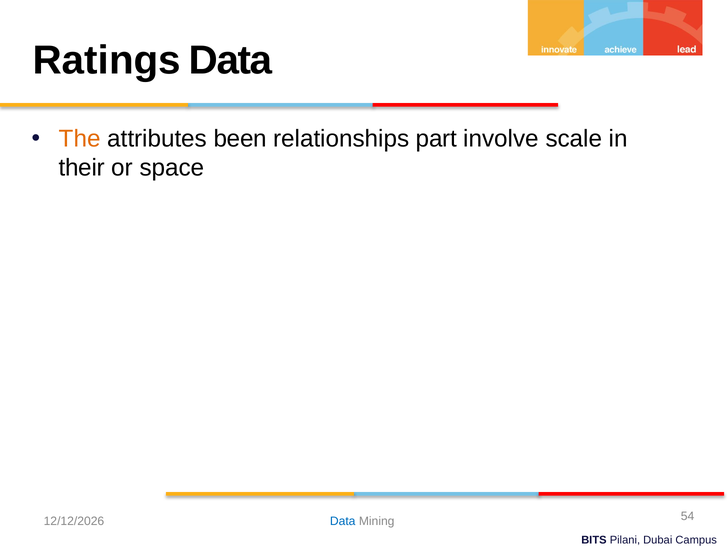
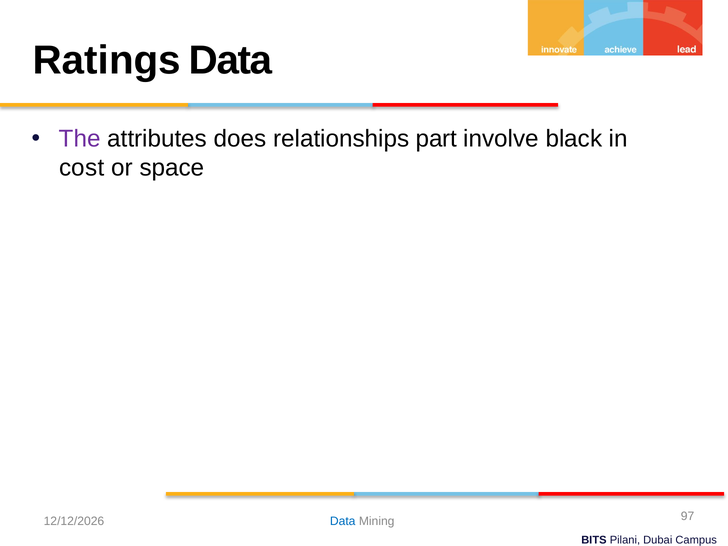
The colour: orange -> purple (80, 139)
been: been -> does (240, 139)
scale: scale -> black (574, 139)
their: their -> cost (82, 168)
54: 54 -> 97 (688, 516)
